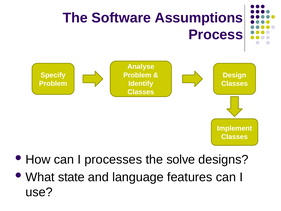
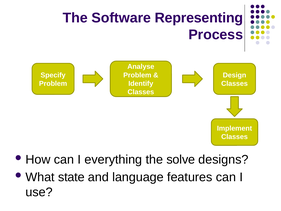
Assumptions: Assumptions -> Representing (199, 18)
processes: processes -> everything (113, 159)
